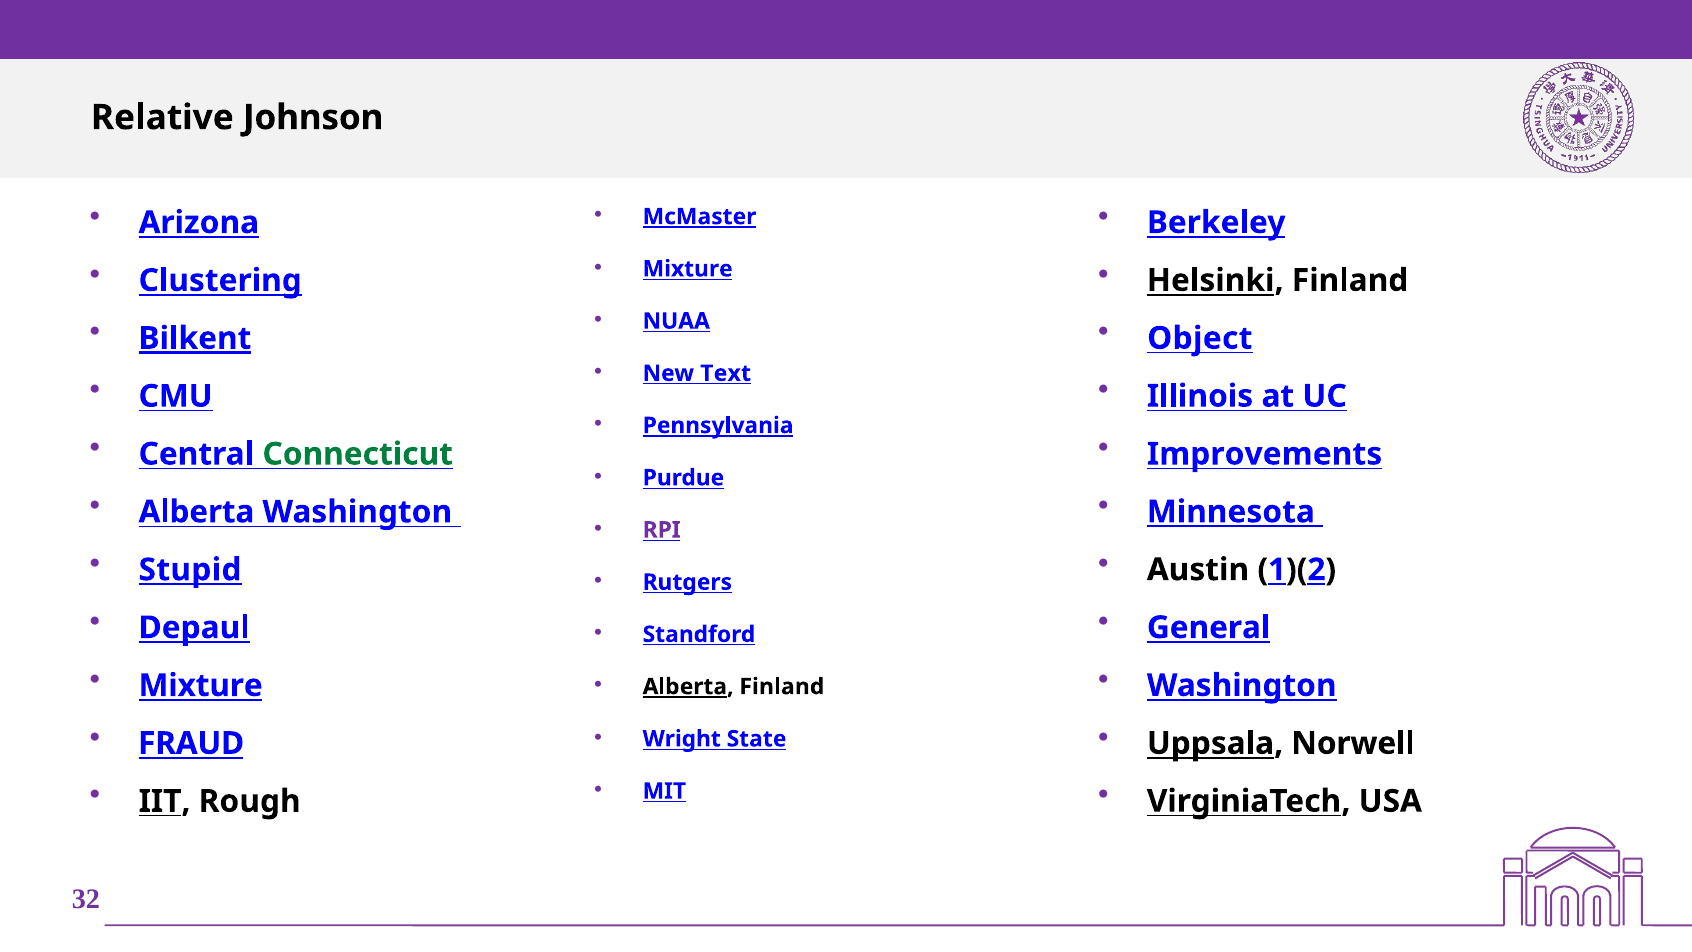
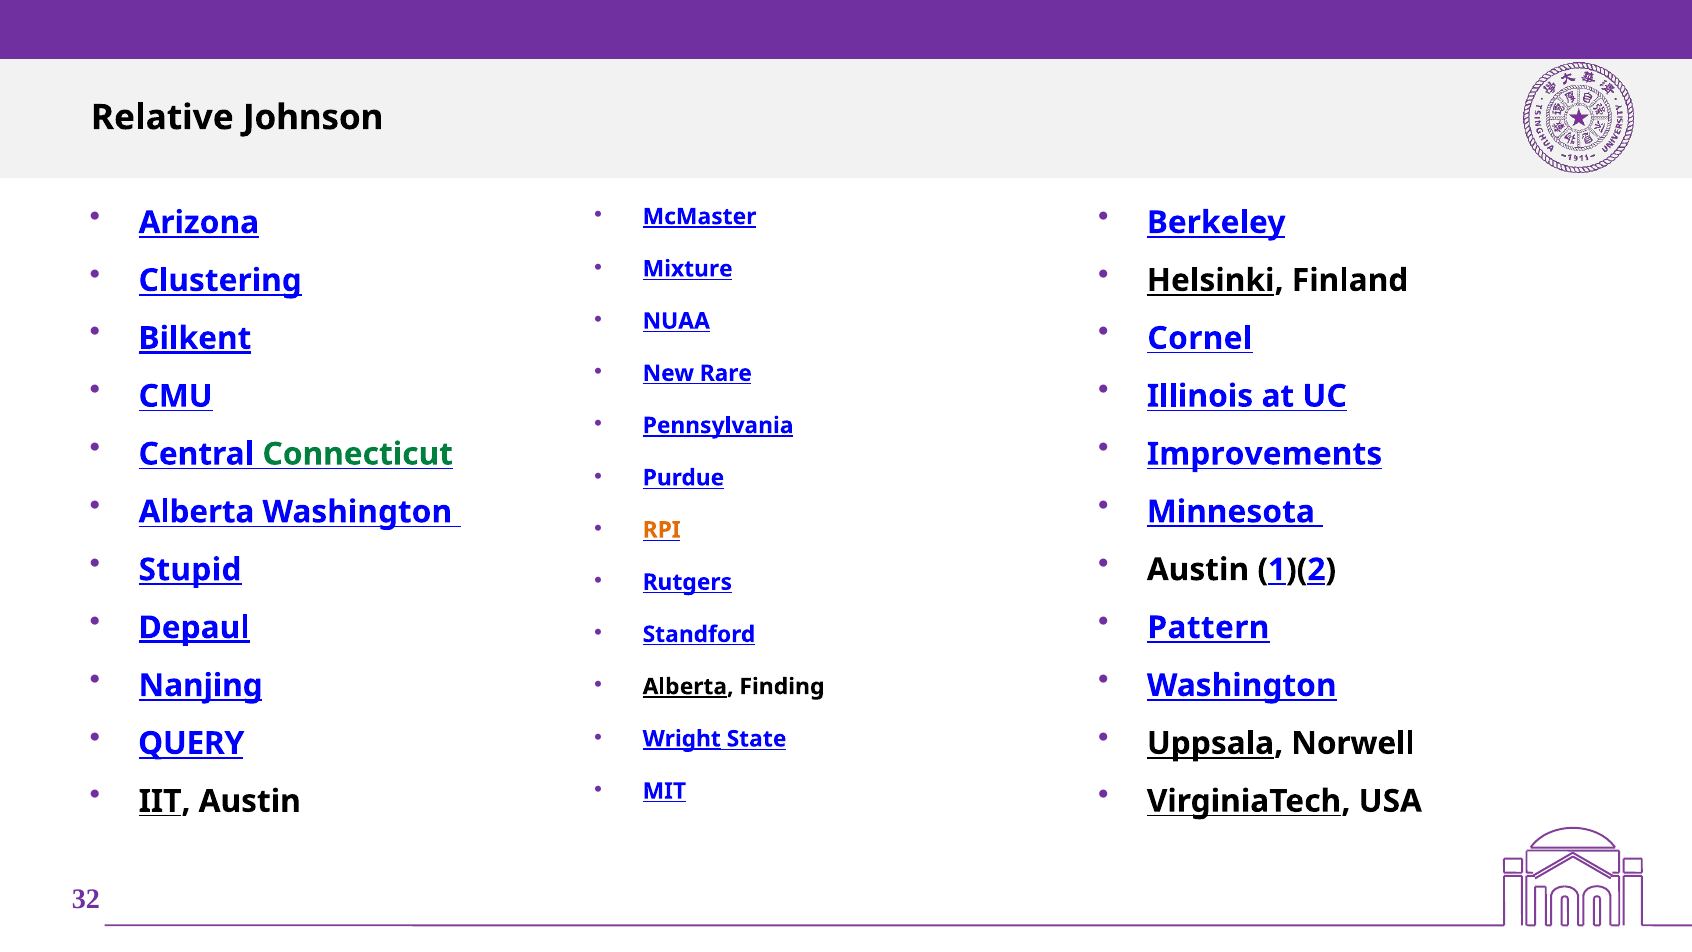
Object: Object -> Cornel (1200, 338)
Text: Text -> Rare (726, 373)
RPI colour: purple -> orange (662, 530)
Depaul underline: none -> present (194, 628)
General: General -> Pattern (1208, 627)
Mixture: Mixture -> Nanjing (201, 685)
Alberta Finland: Finland -> Finding (782, 686)
FRAUD: FRAUD -> QUERY (191, 743)
Wright underline: none -> present (682, 739)
IIT Rough: Rough -> Austin (250, 801)
